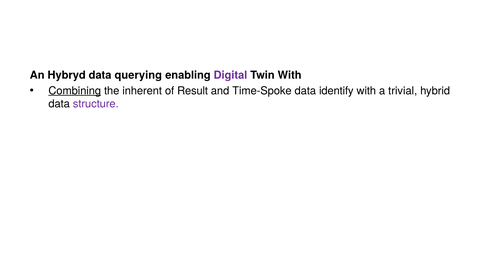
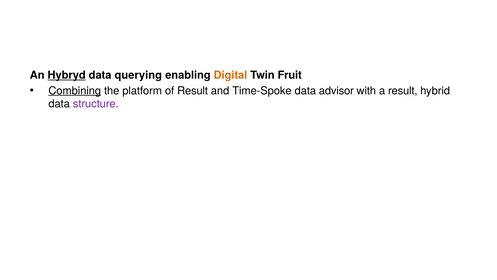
Hybryd underline: none -> present (67, 75)
Digital colour: purple -> orange (230, 75)
Twin With: With -> Fruit (290, 75)
inherent: inherent -> platform (142, 91)
identify: identify -> advisor (336, 91)
a trivial: trivial -> result (403, 91)
